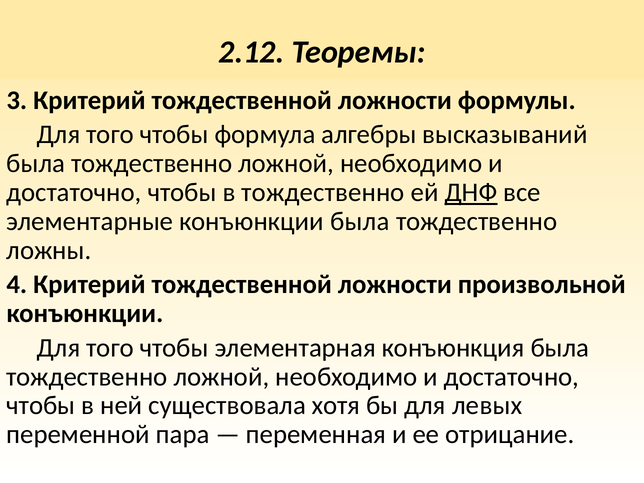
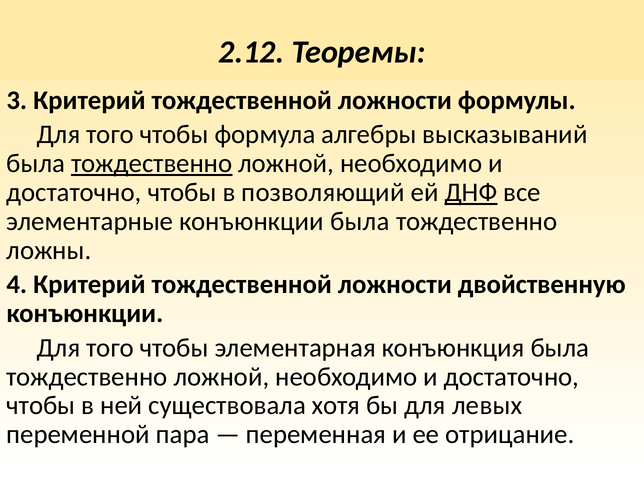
тождественно underline: none -> present (152, 164)
в тождественно: тождественно -> позволяющий (323, 192)
произвольной: произвольной -> двойственную (542, 285)
